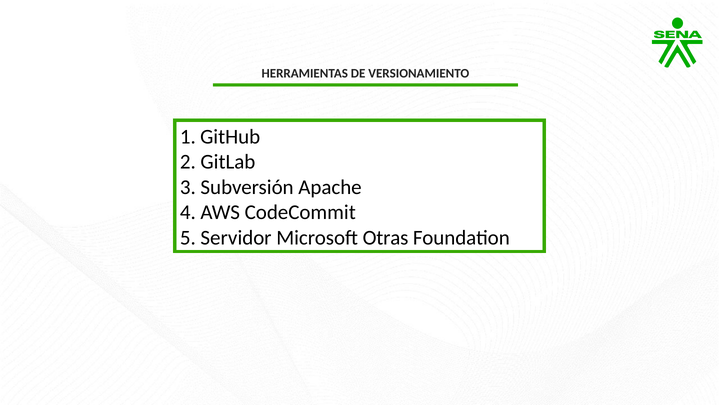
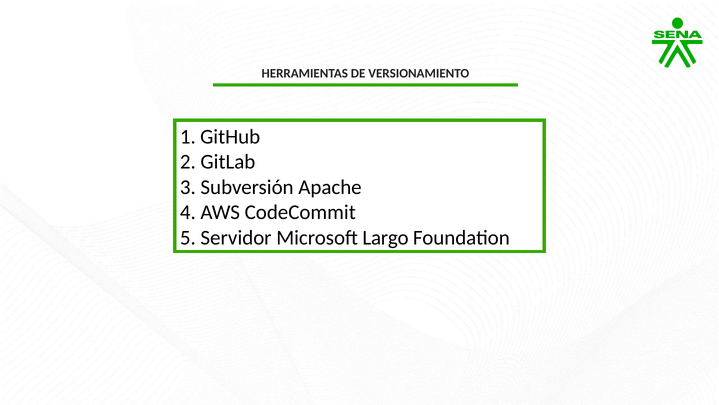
Otras: Otras -> Largo (386, 237)
